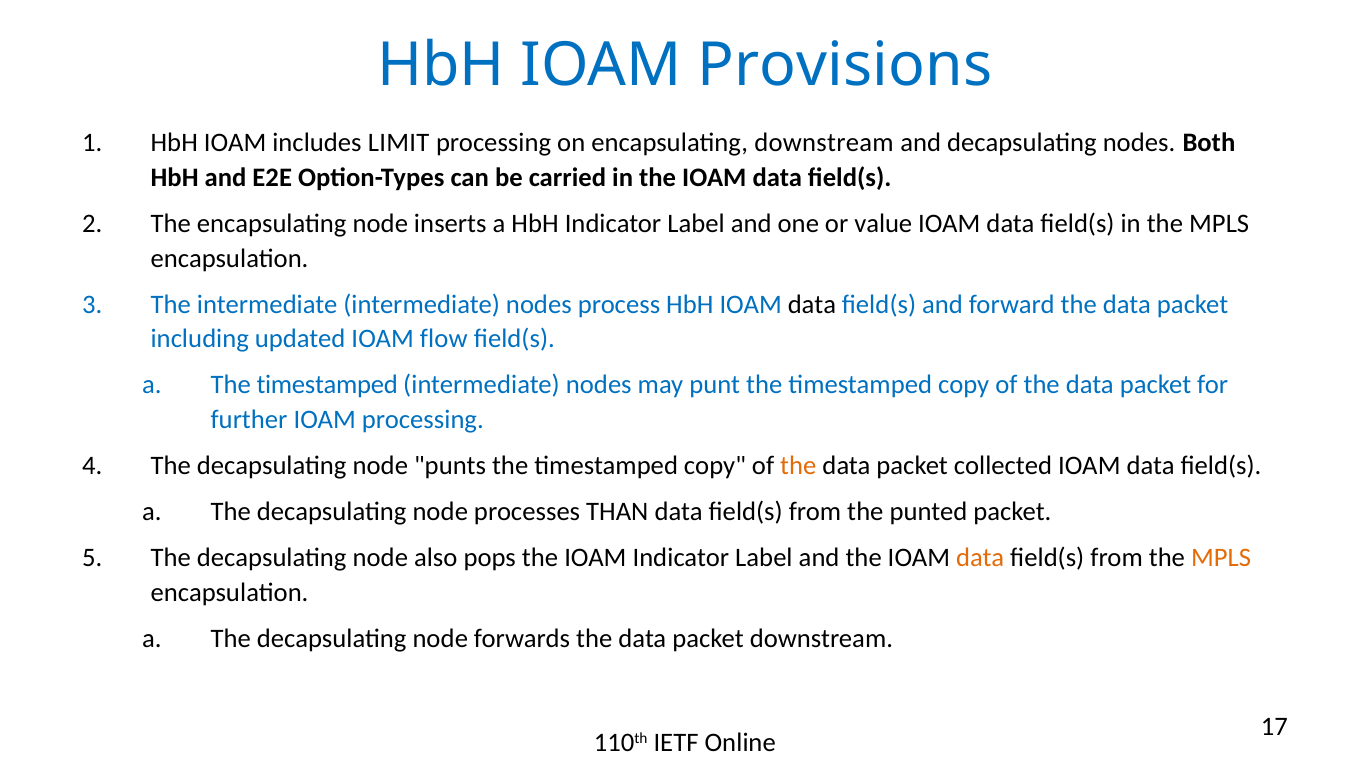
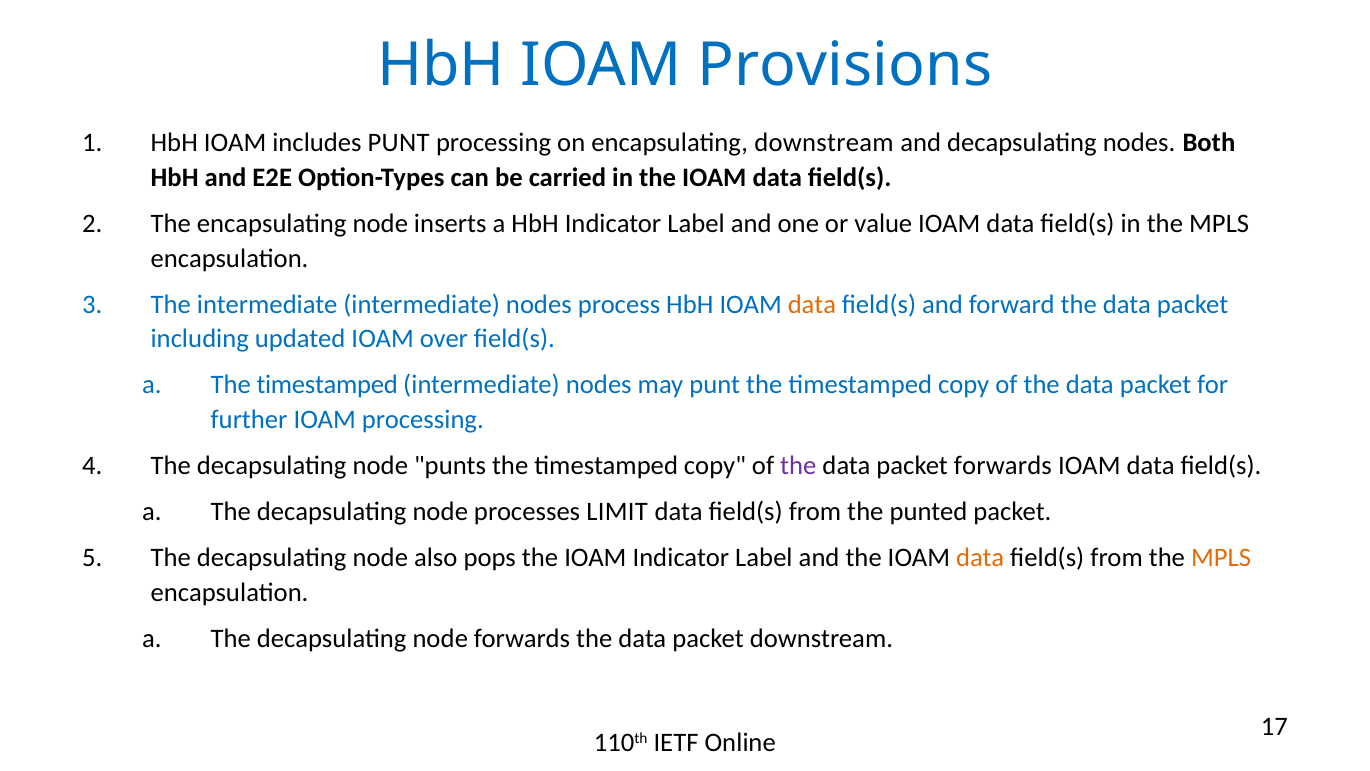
includes LIMIT: LIMIT -> PUNT (399, 143)
data colour: black -> orange (812, 304)
flow: flow -> over (444, 339)
the colour: orange -> purple (798, 466)
packet collected: collected -> forwards (1003, 466)
THAN: THAN -> LIMIT (617, 512)
